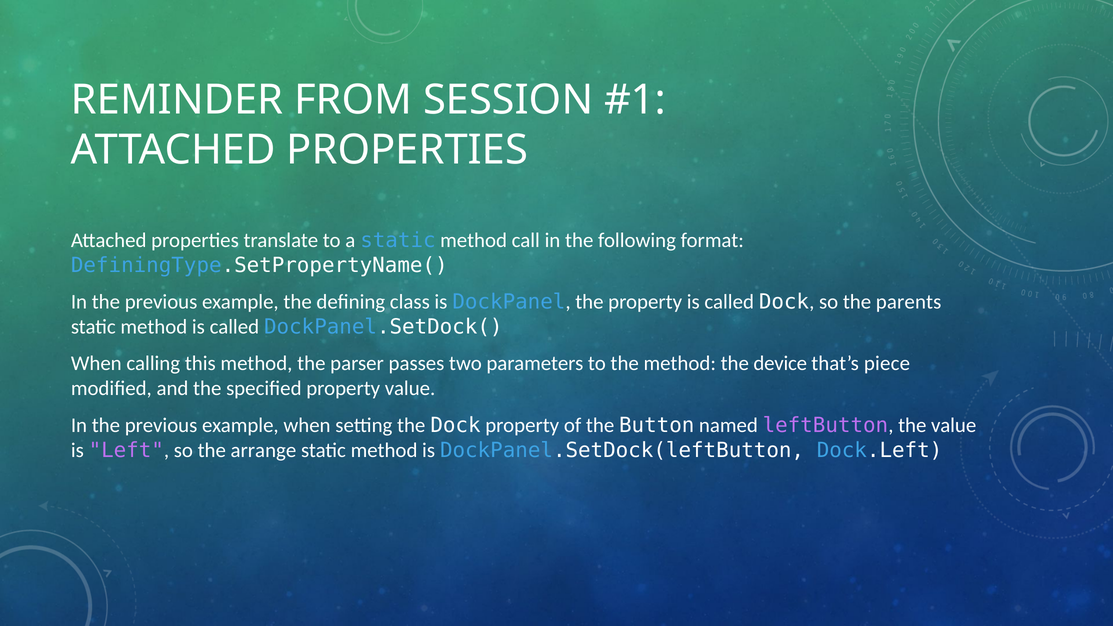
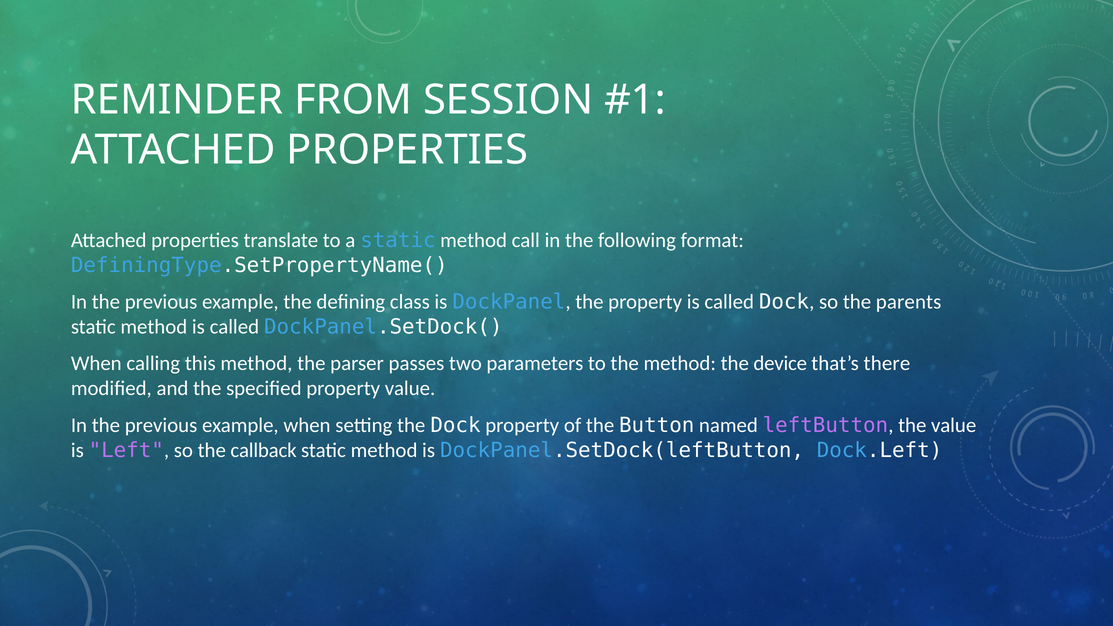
piece: piece -> there (887, 364)
arrange: arrange -> callback (264, 450)
